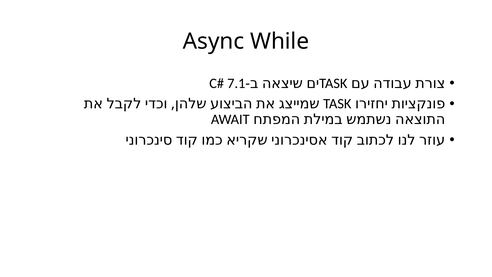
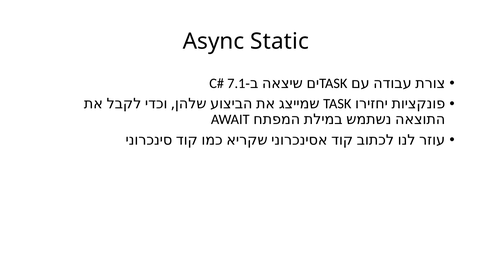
While: While -> Static (280, 41)
